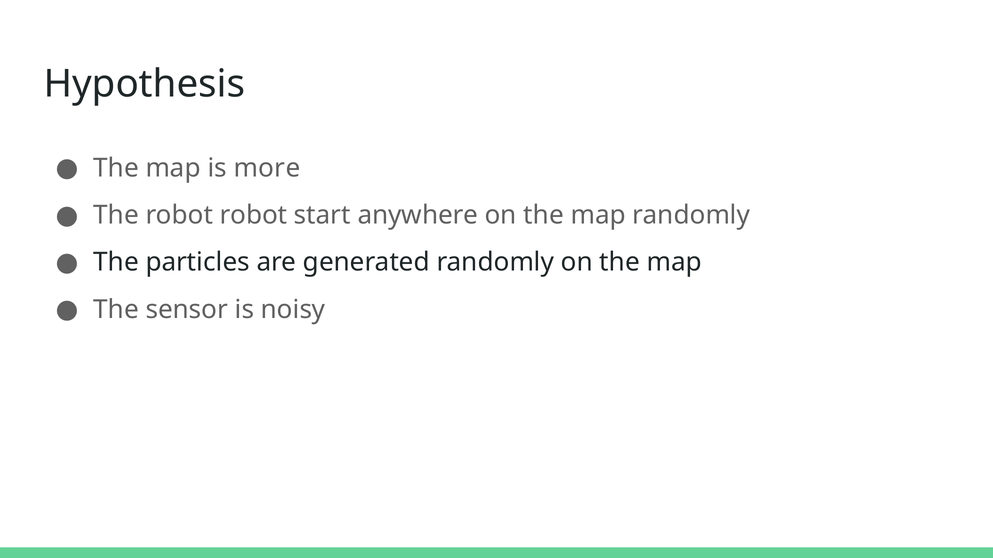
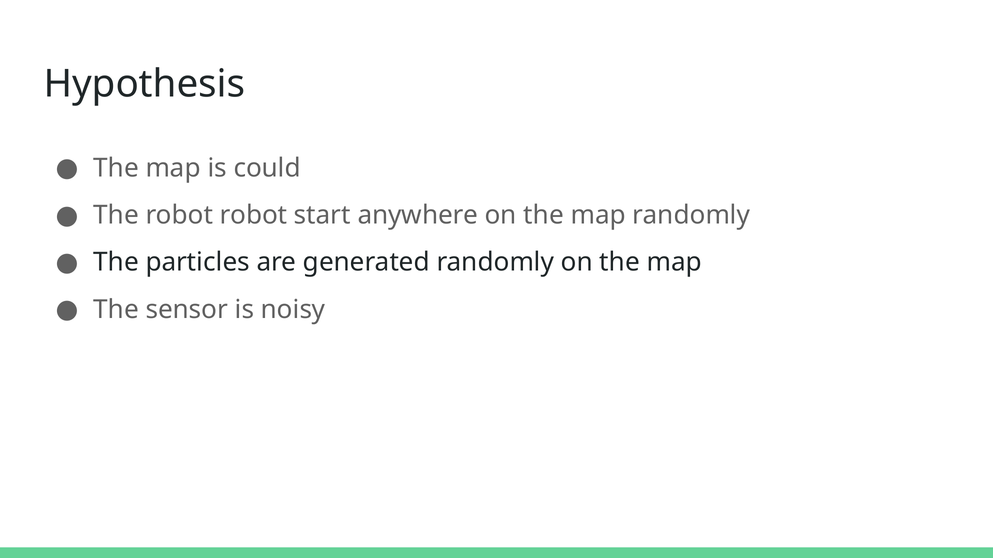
more: more -> could (267, 168)
